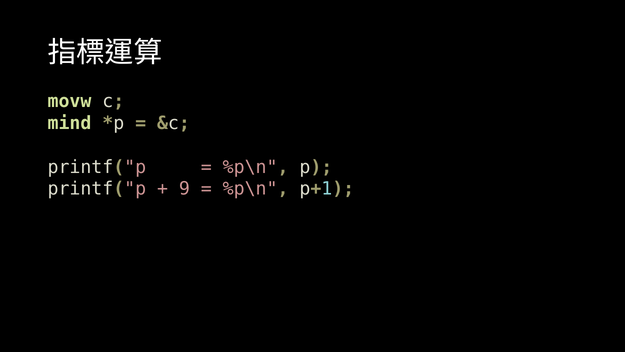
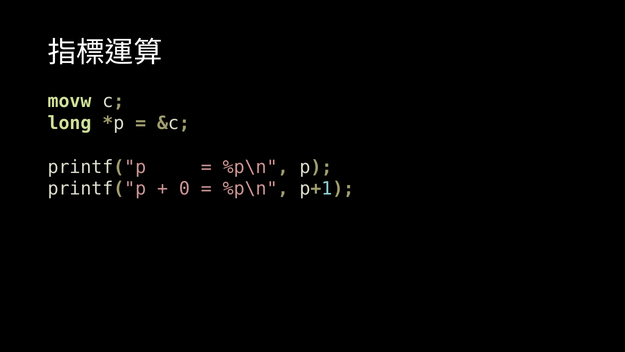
mind: mind -> long (69, 123)
9: 9 -> 0 (184, 189)
